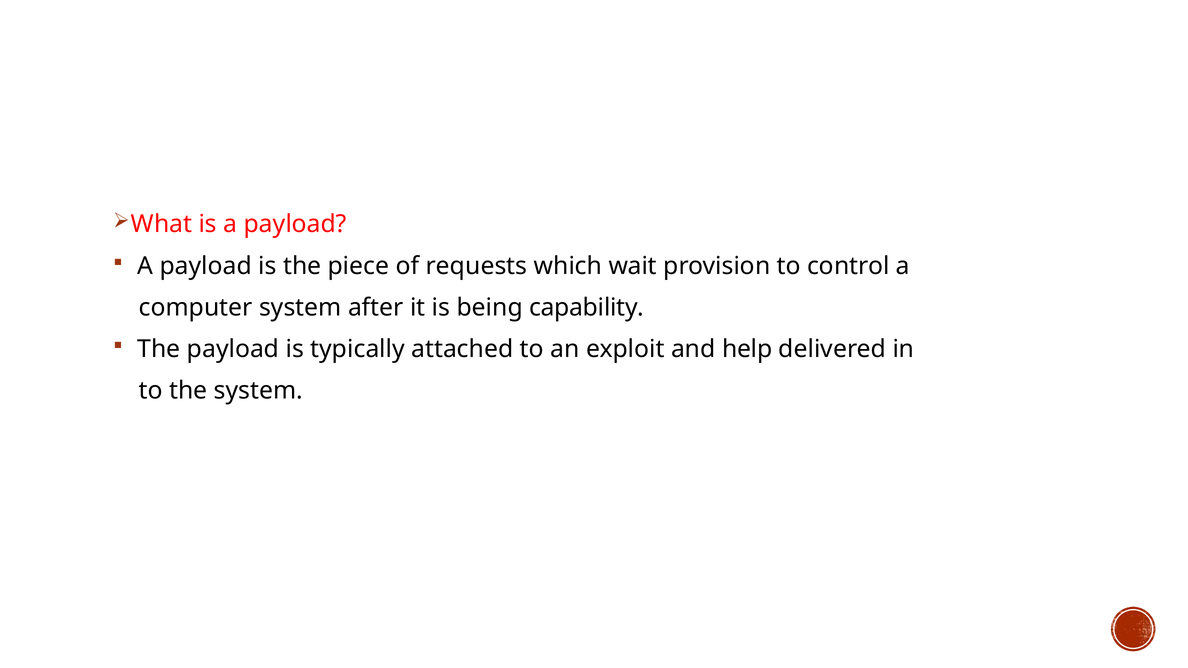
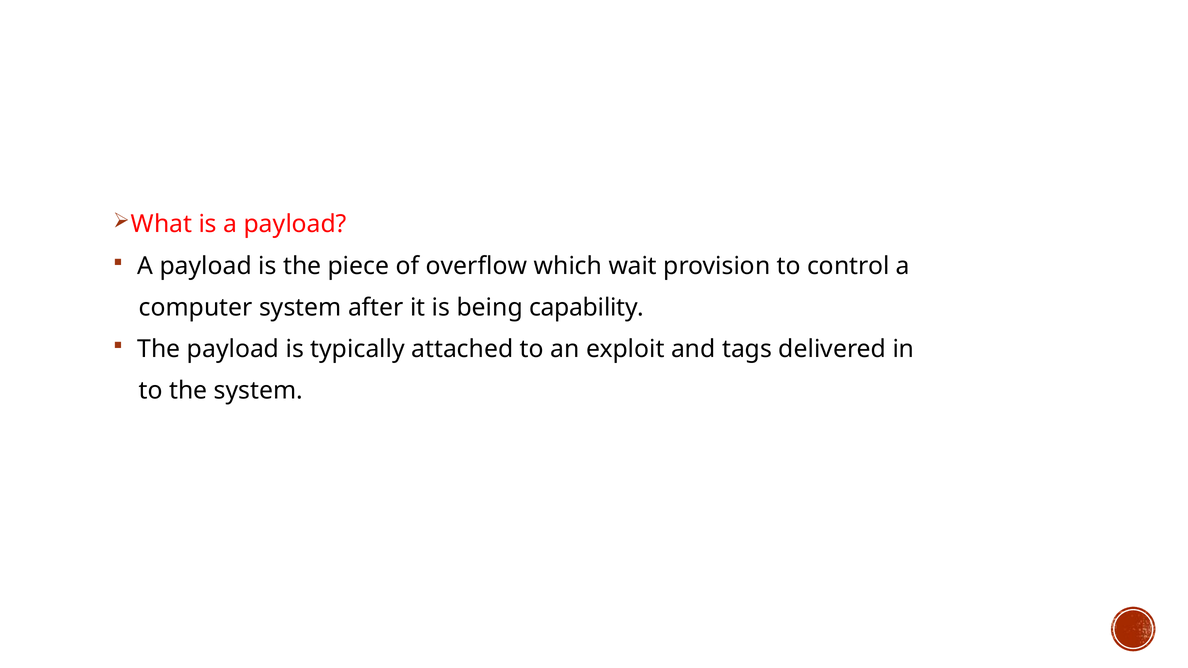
requests: requests -> overflow (476, 266)
help: help -> tags (747, 349)
